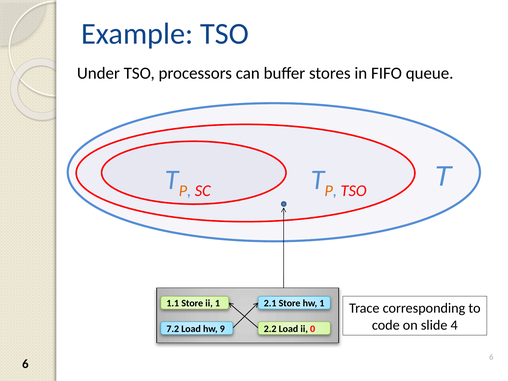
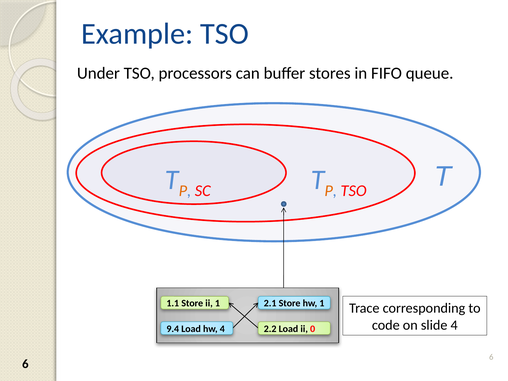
7.2: 7.2 -> 9.4 (173, 329)
hw 9: 9 -> 4 (222, 329)
